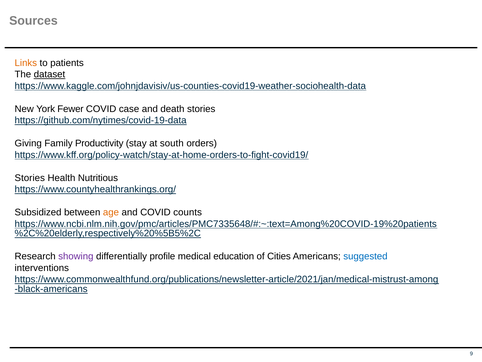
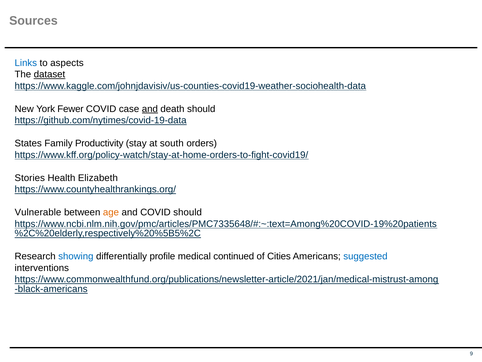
Links colour: orange -> blue (26, 63)
patients: patients -> aspects (67, 63)
and underline: none -> present (150, 109)
death stories: stories -> should (201, 109)
Giving: Giving -> States (28, 143)
Nutritious: Nutritious -> Elizabeth (98, 178)
Subsidized: Subsidized -> Vulnerable (38, 212)
COVID counts: counts -> should (188, 212)
showing colour: purple -> blue (76, 256)
education: education -> continued (234, 256)
